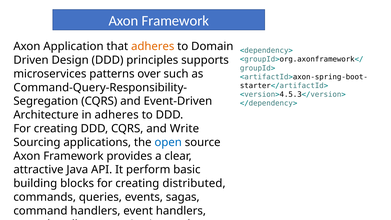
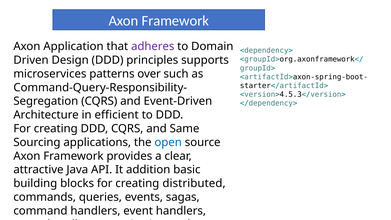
adheres colour: orange -> purple (153, 46)
in adheres: adheres -> efficient (117, 115)
Write: Write -> Same (185, 129)
perform: perform -> addition (148, 170)
